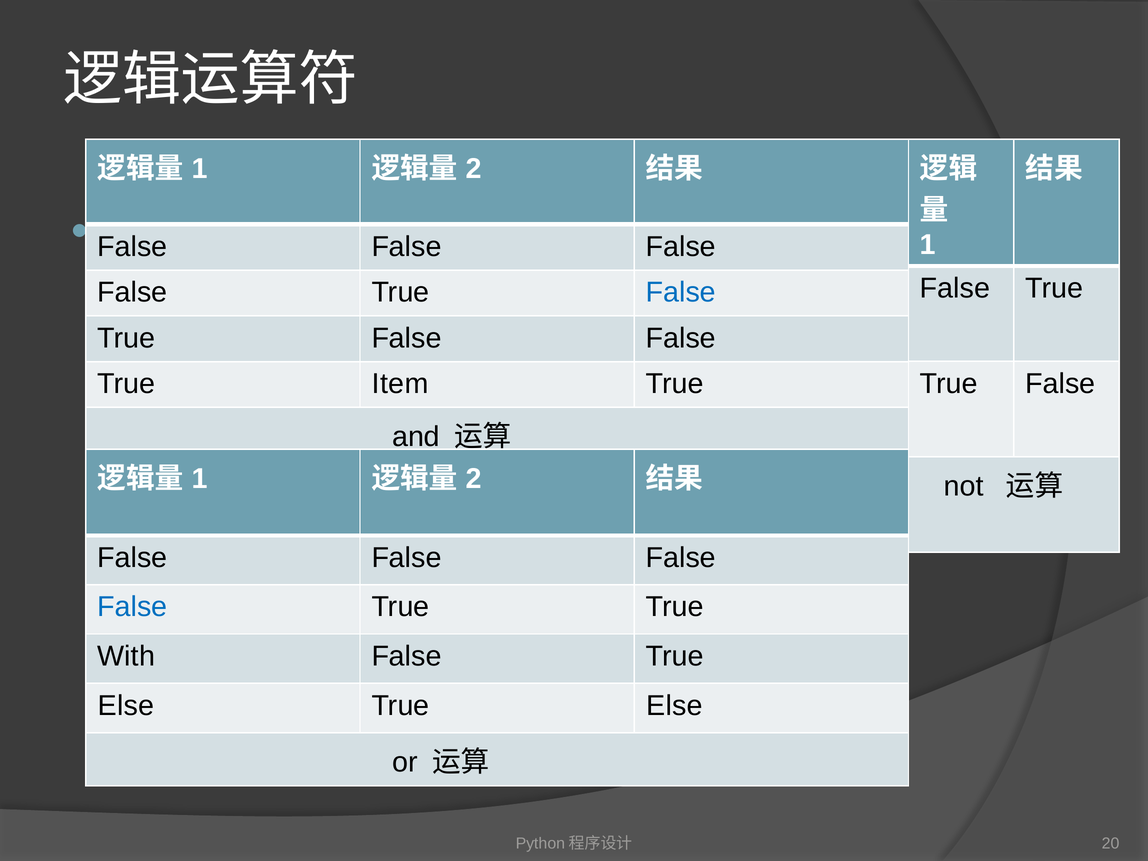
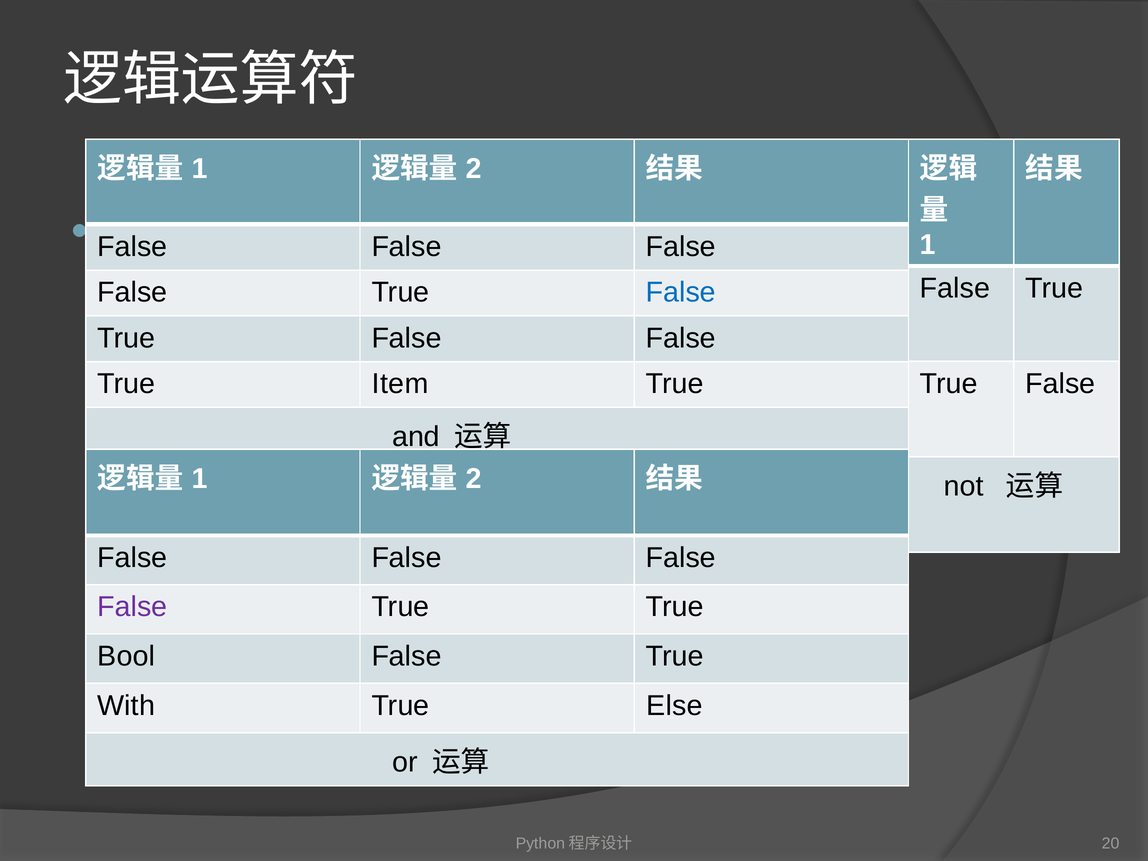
False colour: blue -> purple (132, 607)
With: With -> Bool (126, 656)
Else: Else -> With (126, 706)
